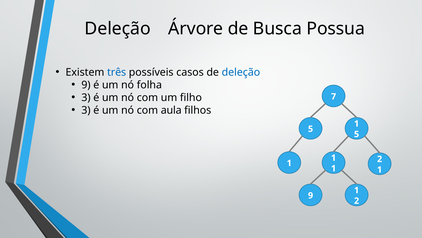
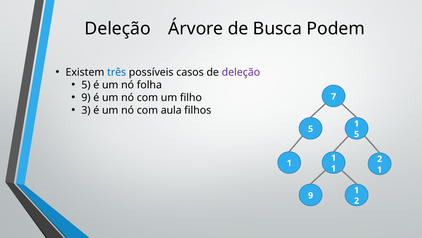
Possua: Possua -> Podem (336, 29)
deleção colour: blue -> purple (241, 72)
9: 9 -> 5 (86, 85)
3: 3 -> 9 (86, 97)
